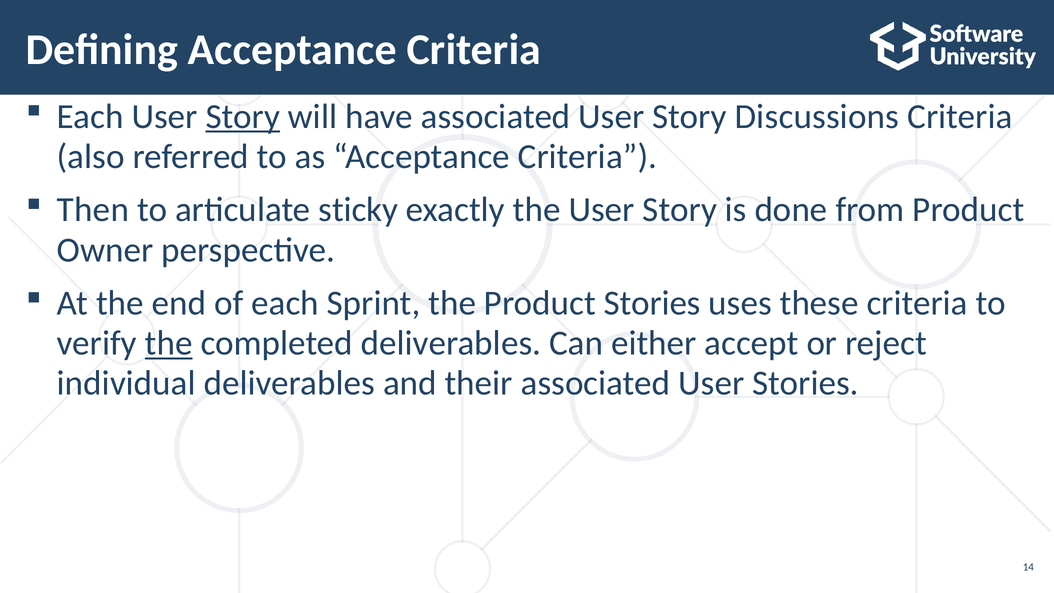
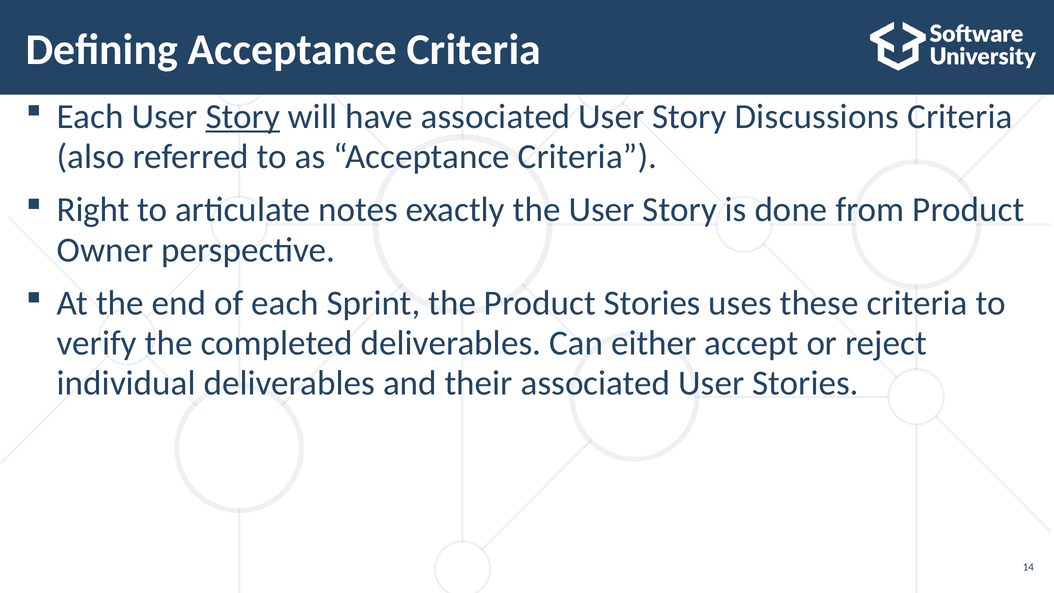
Then: Then -> Right (93, 210)
sticky: sticky -> notes (358, 210)
the underline: present -> none (169, 343)
